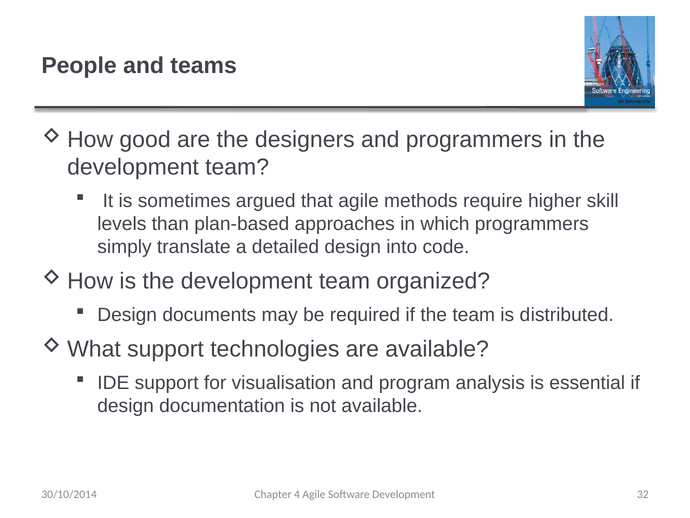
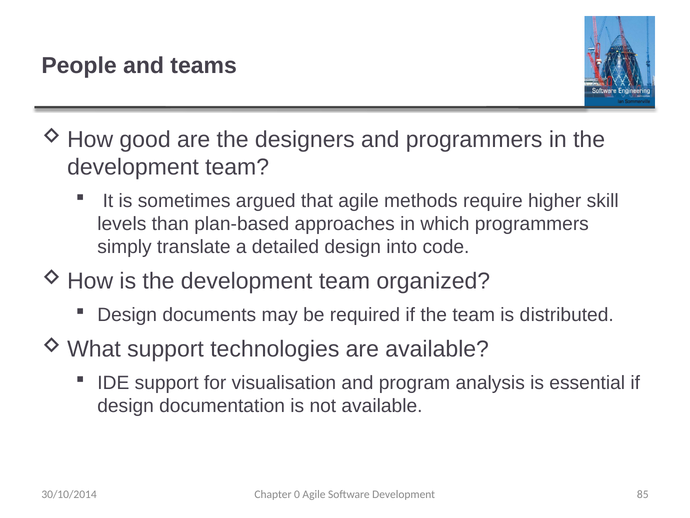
4: 4 -> 0 (297, 494)
32: 32 -> 85 (643, 494)
